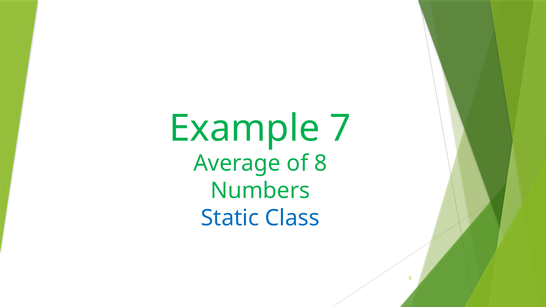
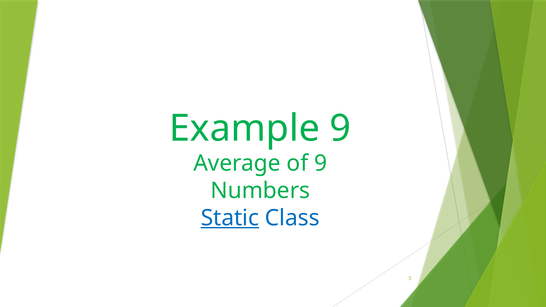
Example 7: 7 -> 9 (340, 128)
of 8: 8 -> 9 (321, 163)
Static underline: none -> present (230, 218)
